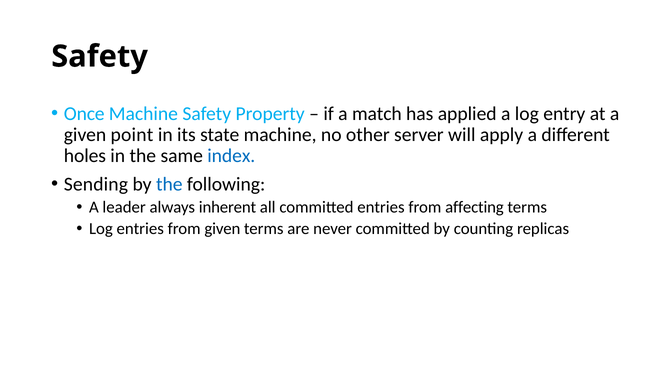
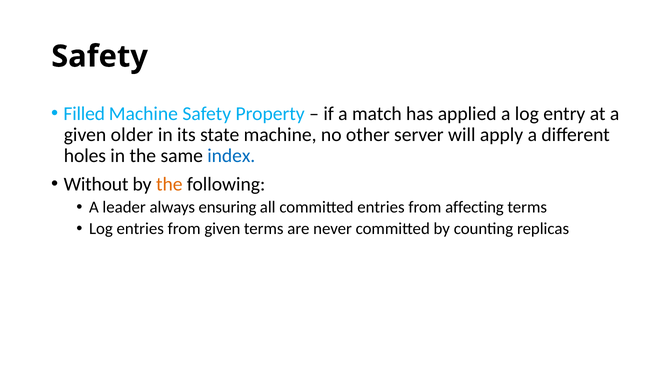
Once: Once -> Filled (84, 114)
point: point -> older (132, 135)
Sending: Sending -> Without (96, 184)
the colour: blue -> orange (169, 184)
inherent: inherent -> ensuring (228, 207)
